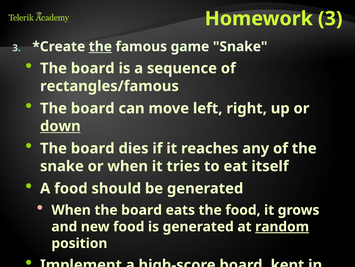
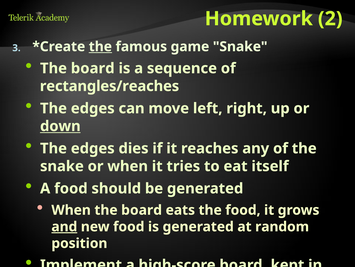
Homework 3: 3 -> 2 (330, 19)
rectangles/famous: rectangles/famous -> rectangles/reaches (109, 86)
board: board -> edges (93, 108)
board: board -> edges (93, 148)
and underline: none -> present (64, 226)
random underline: present -> none (282, 226)
